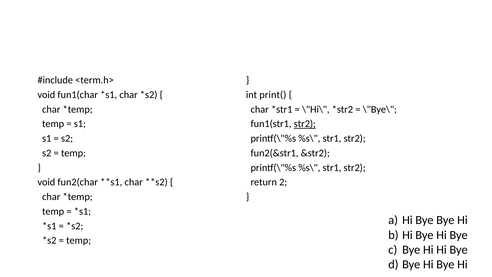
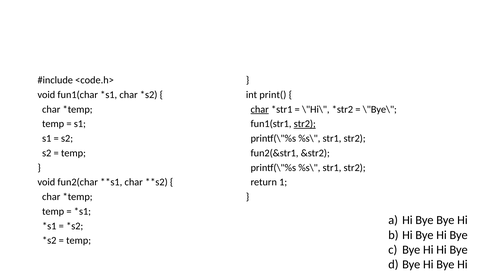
<term.h>: <term.h> -> <code.h> (95, 80)
char underline: none -> present (260, 109)
2: 2 -> 1 (283, 182)
